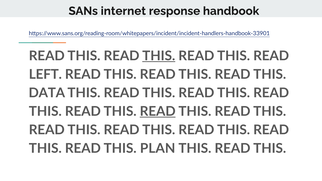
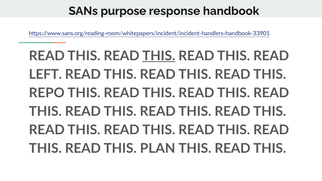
internet: internet -> purpose (123, 11)
DATA: DATA -> REPO (47, 93)
READ underline: present -> none (158, 111)
